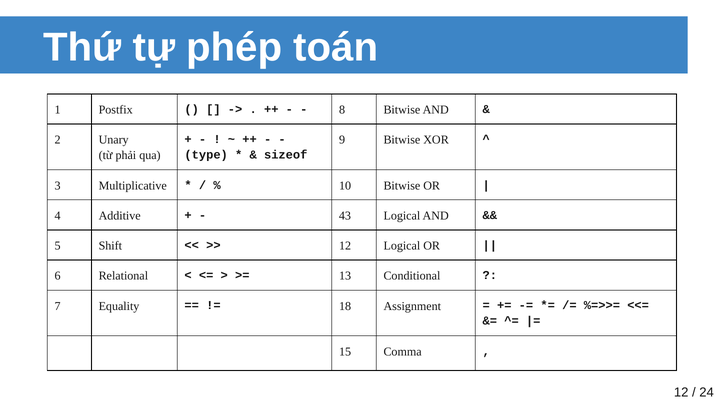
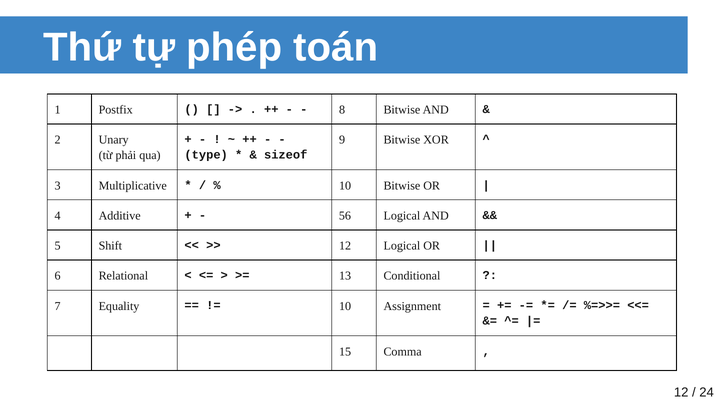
43: 43 -> 56 (345, 216)
18: 18 -> 10 (345, 306)
